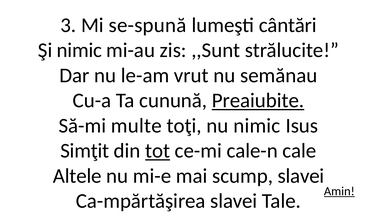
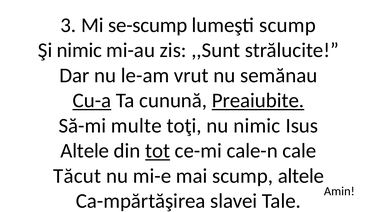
se-spună: se-spună -> se-scump (148, 25)
lumeşti cântări: cântări -> scump (288, 25)
Cu-a underline: none -> present (92, 101)
Simţit: Simţit -> Altele (85, 151)
Altele: Altele -> Tăcut (77, 176)
scump slavei: slavei -> altele (301, 176)
Amin underline: present -> none (339, 191)
